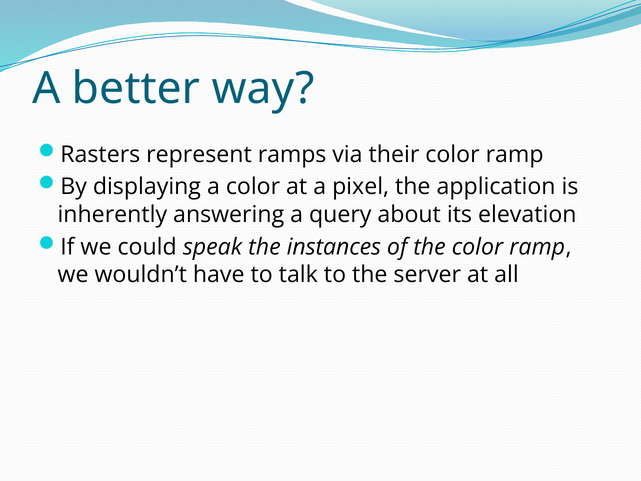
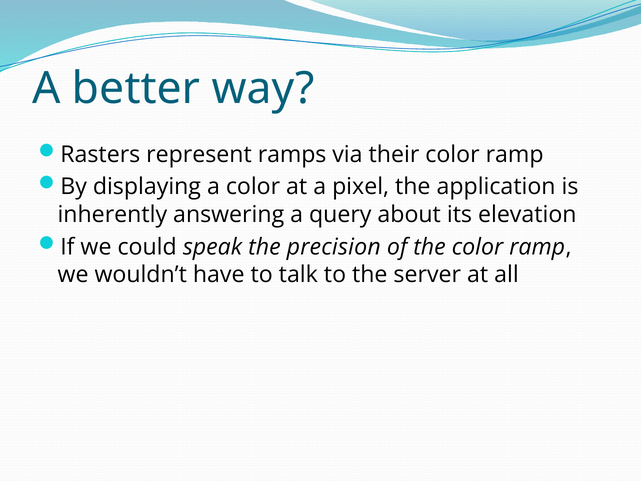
instances: instances -> precision (334, 247)
